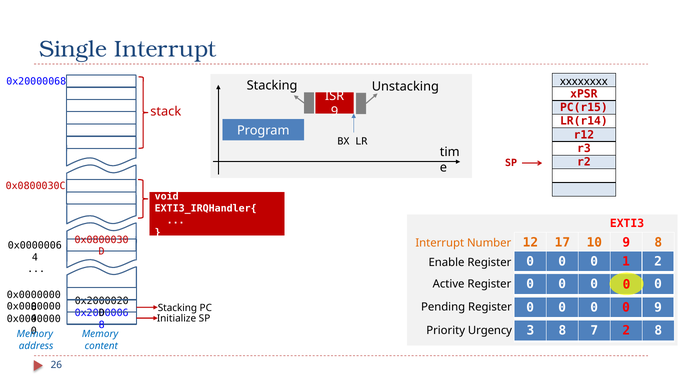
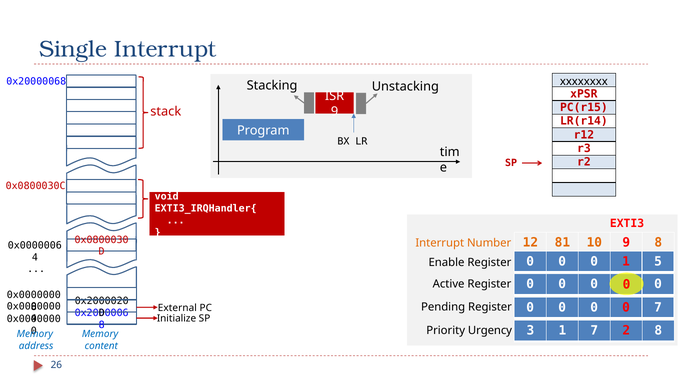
17: 17 -> 81 (562, 242)
1 2: 2 -> 5 (658, 261)
0 9: 9 -> 7 (658, 307)
Stacking: Stacking -> External (177, 308)
3 8: 8 -> 1 (562, 330)
